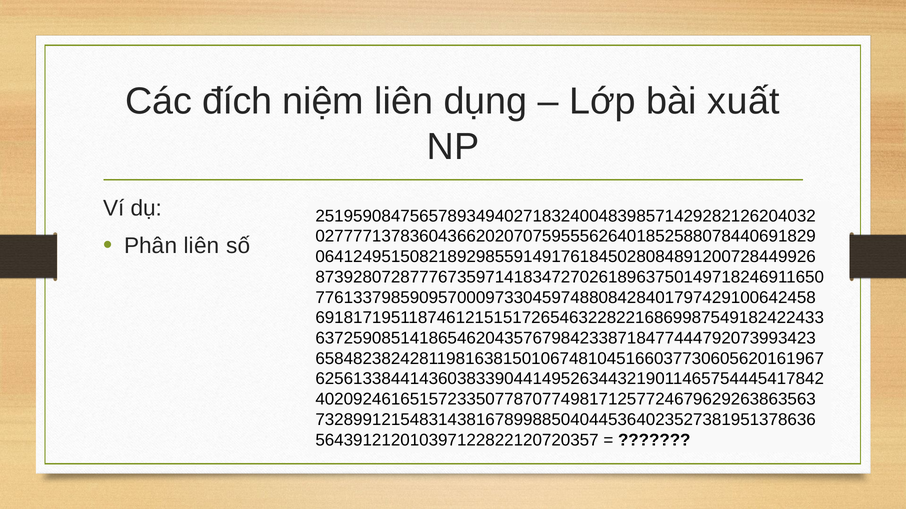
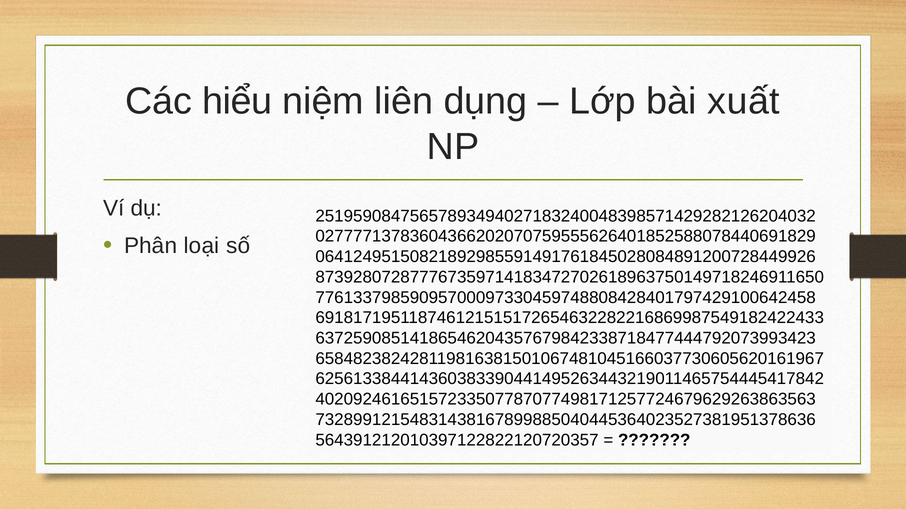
đích: đích -> hiểu (237, 102)
Phân liên: liên -> loại (202, 246)
